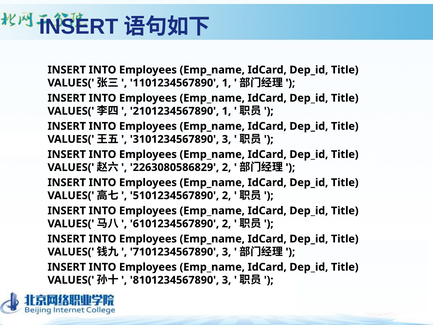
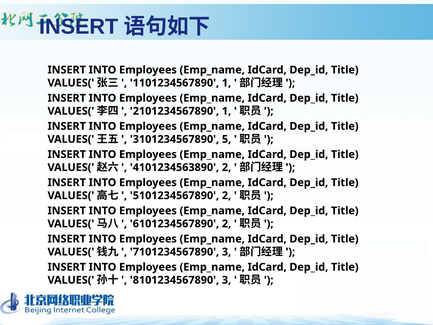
3101234567890 3: 3 -> 5 (227, 139)
2263080586829: 2263080586829 -> 4101234563890 (174, 167)
